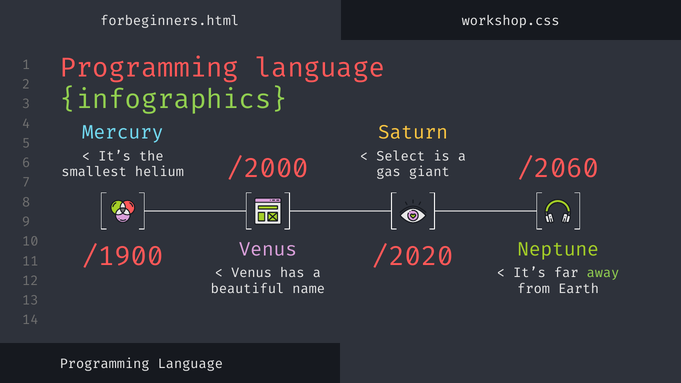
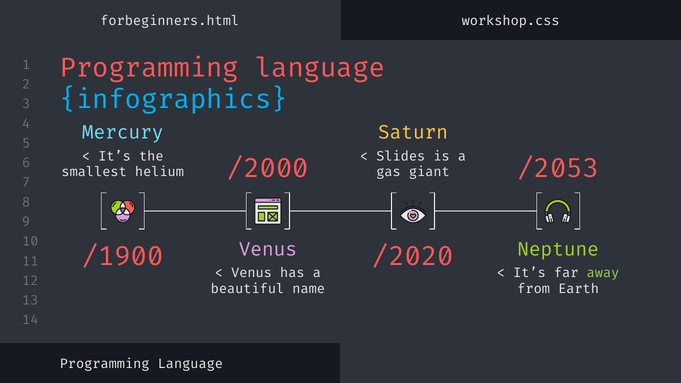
infographics colour: light green -> light blue (174, 100)
Select: Select -> Slides (401, 156)
/2060: /2060 -> /2053 (558, 169)
